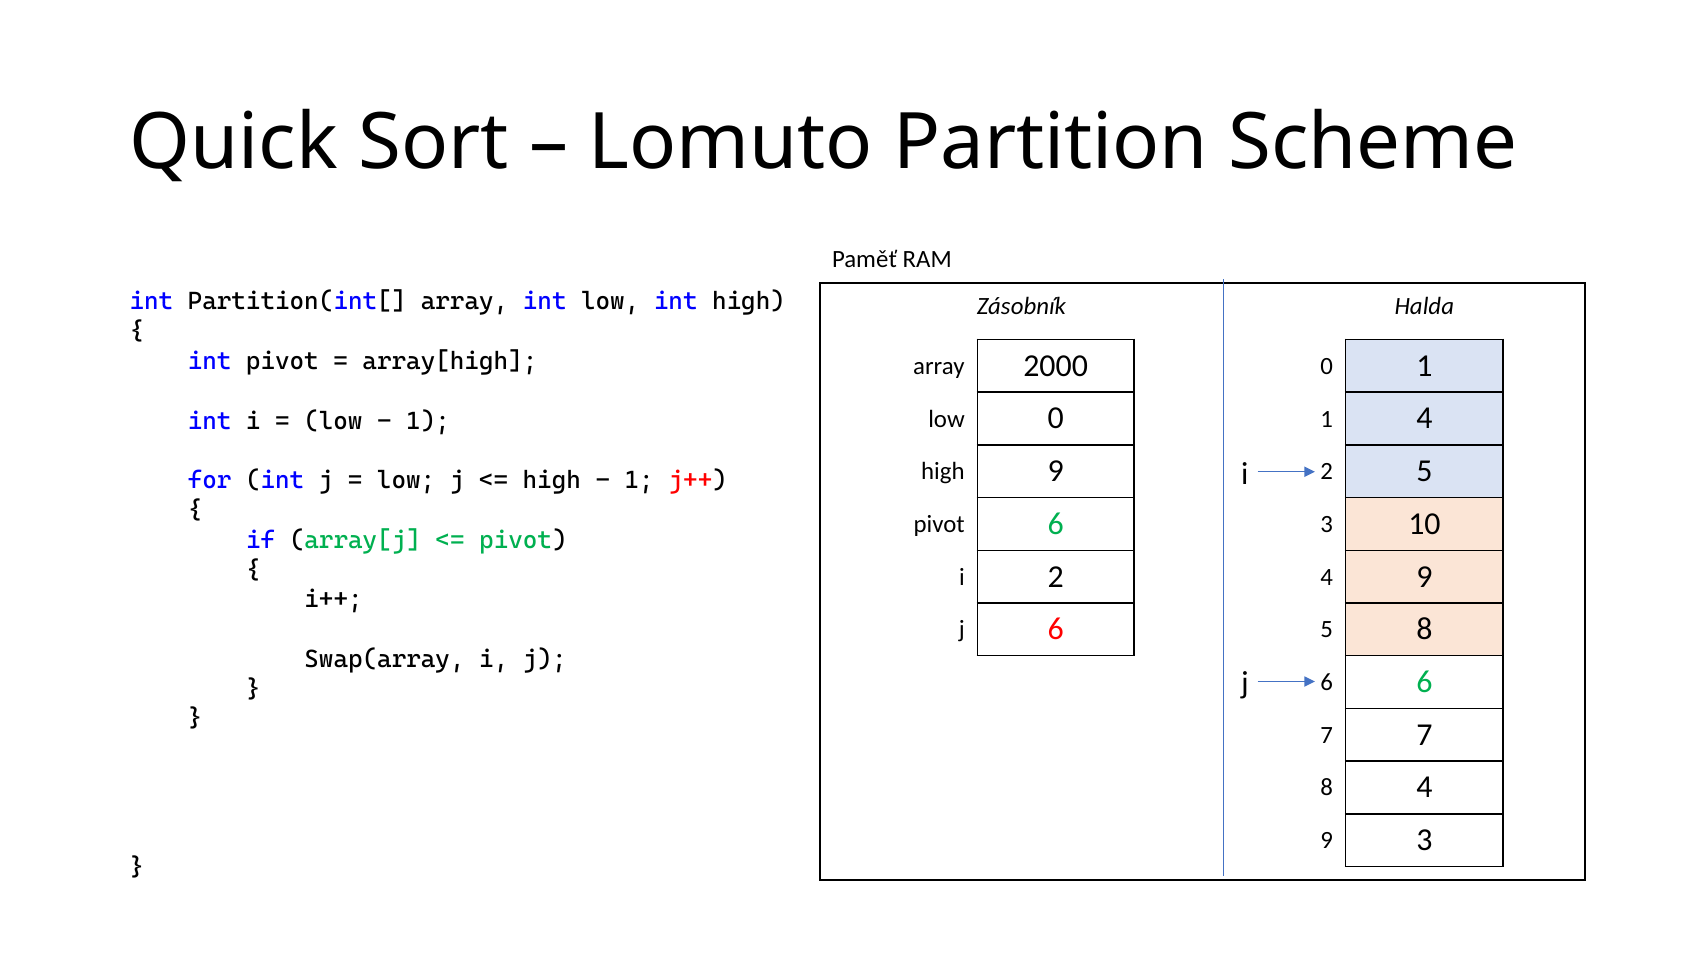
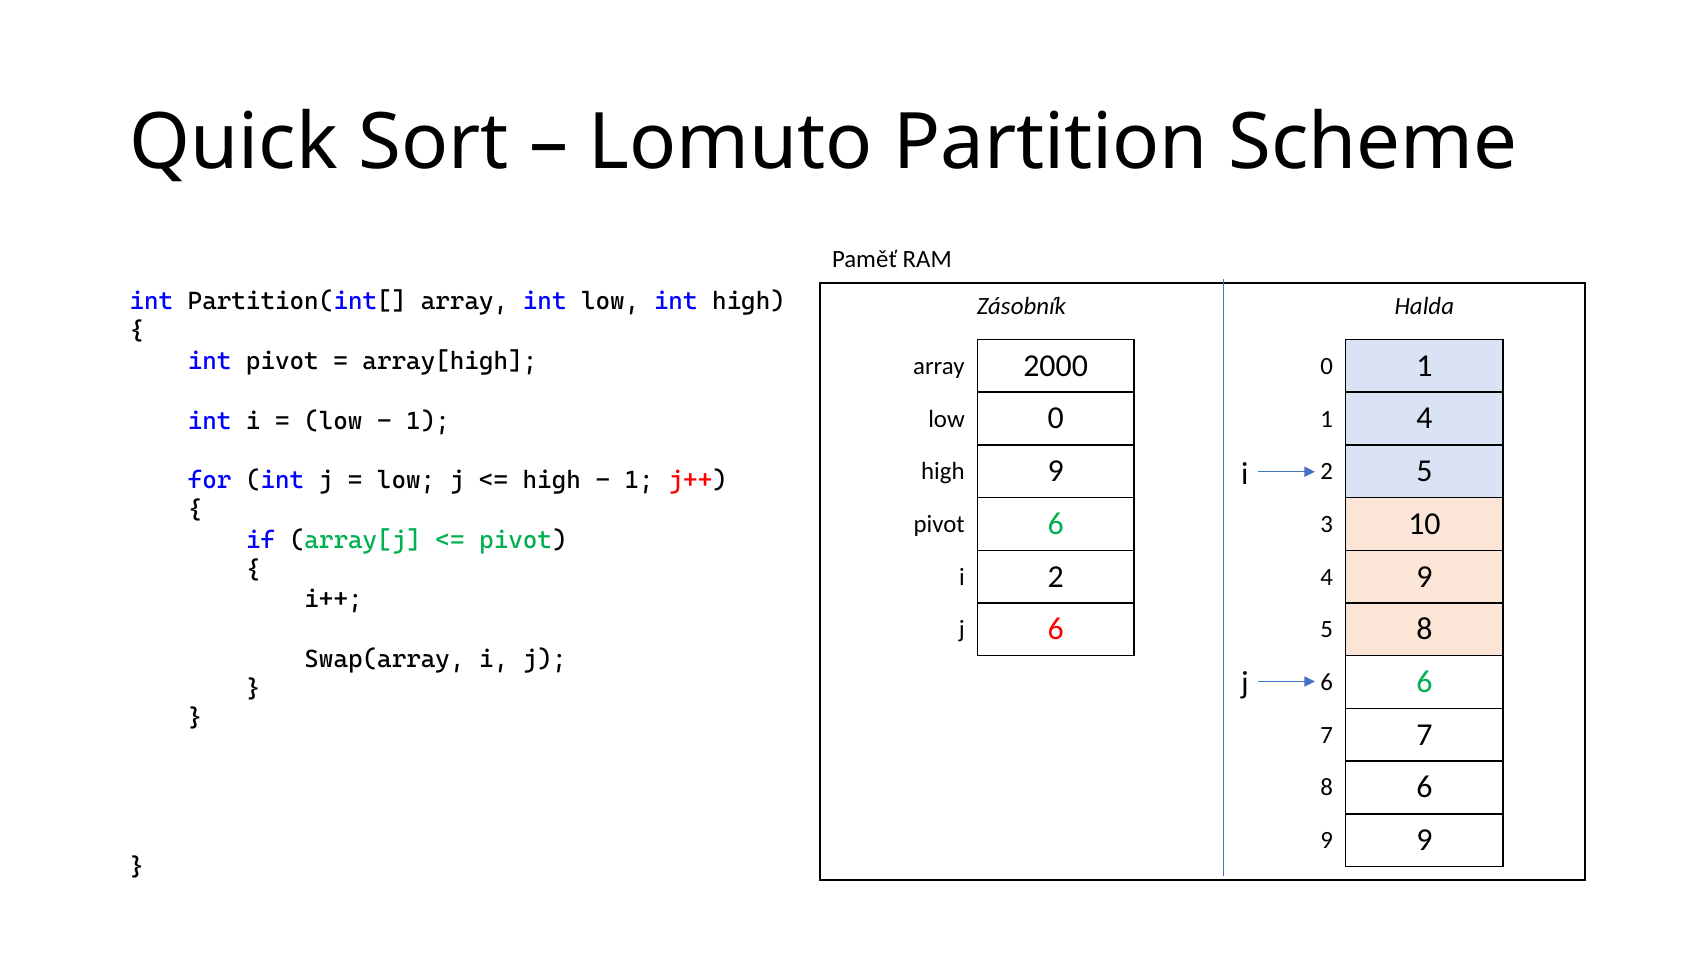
4: 4 -> 6 (1424, 788)
9 3: 3 -> 9 (1424, 840)
